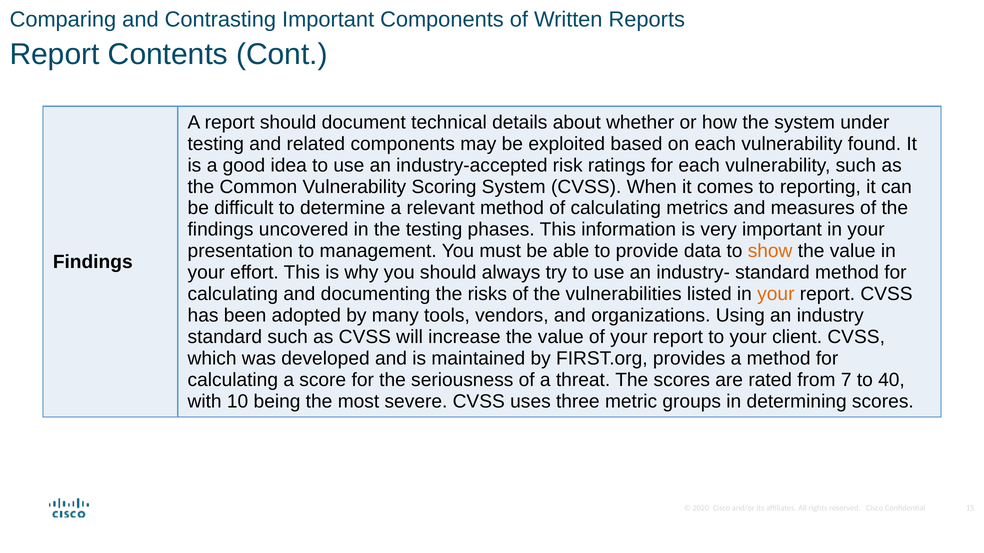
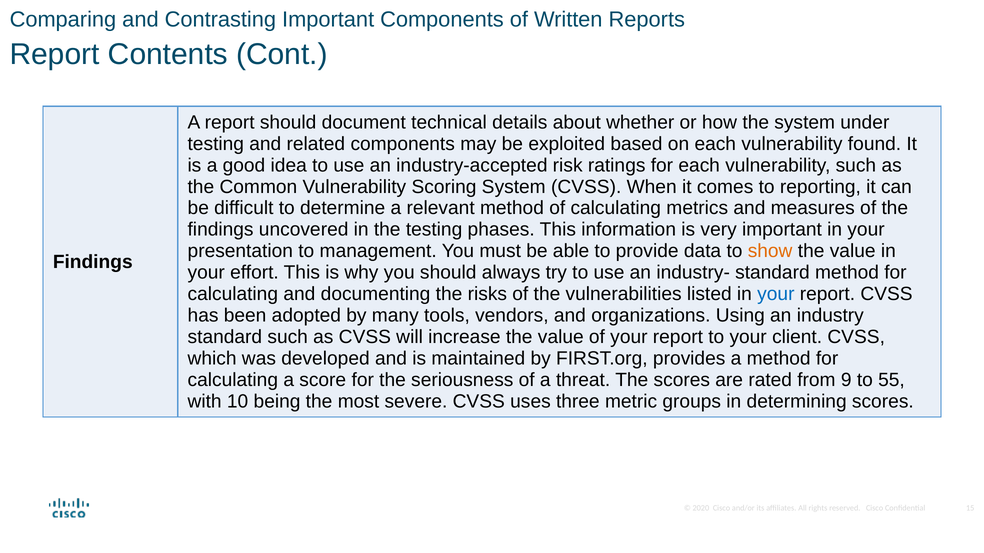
your colour: orange -> blue (776, 294)
7: 7 -> 9 (846, 380)
40: 40 -> 55 (891, 380)
